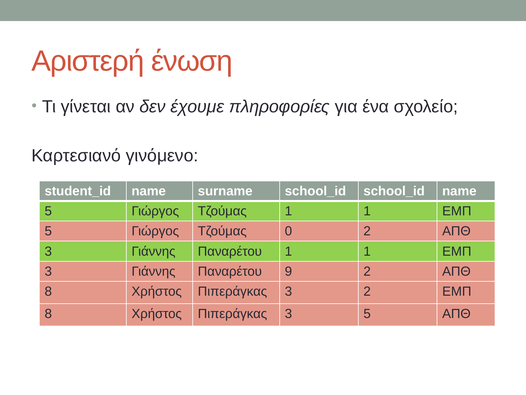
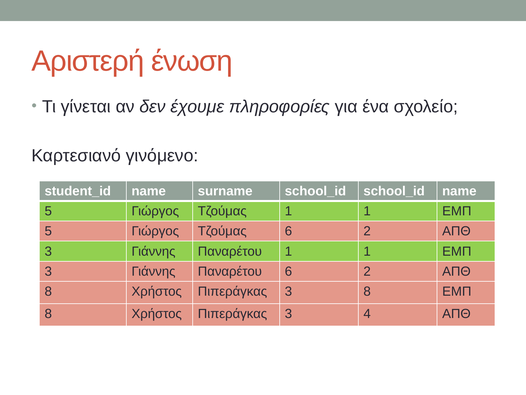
Τζούμας 0: 0 -> 6 (288, 231)
Παναρέτου 9: 9 -> 6 (288, 271)
3 2: 2 -> 8 (367, 291)
3 5: 5 -> 4 (367, 313)
